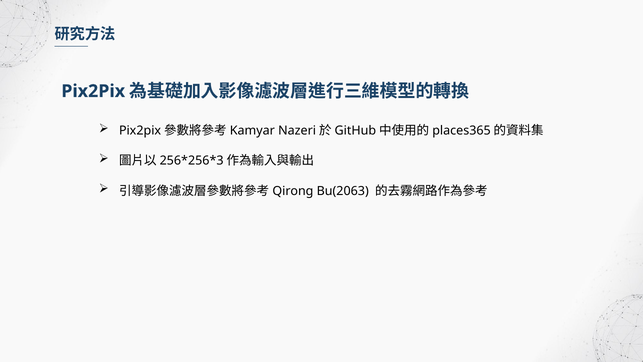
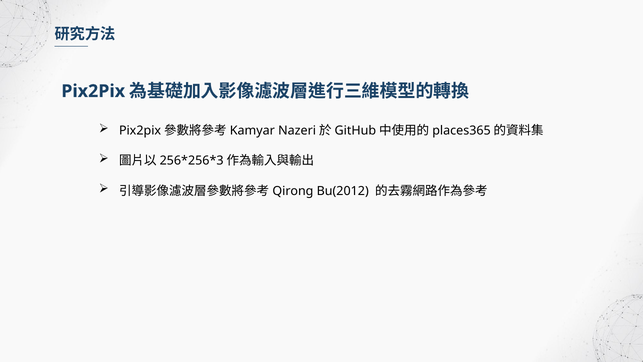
Bu(2063: Bu(2063 -> Bu(2012 (343, 191)
